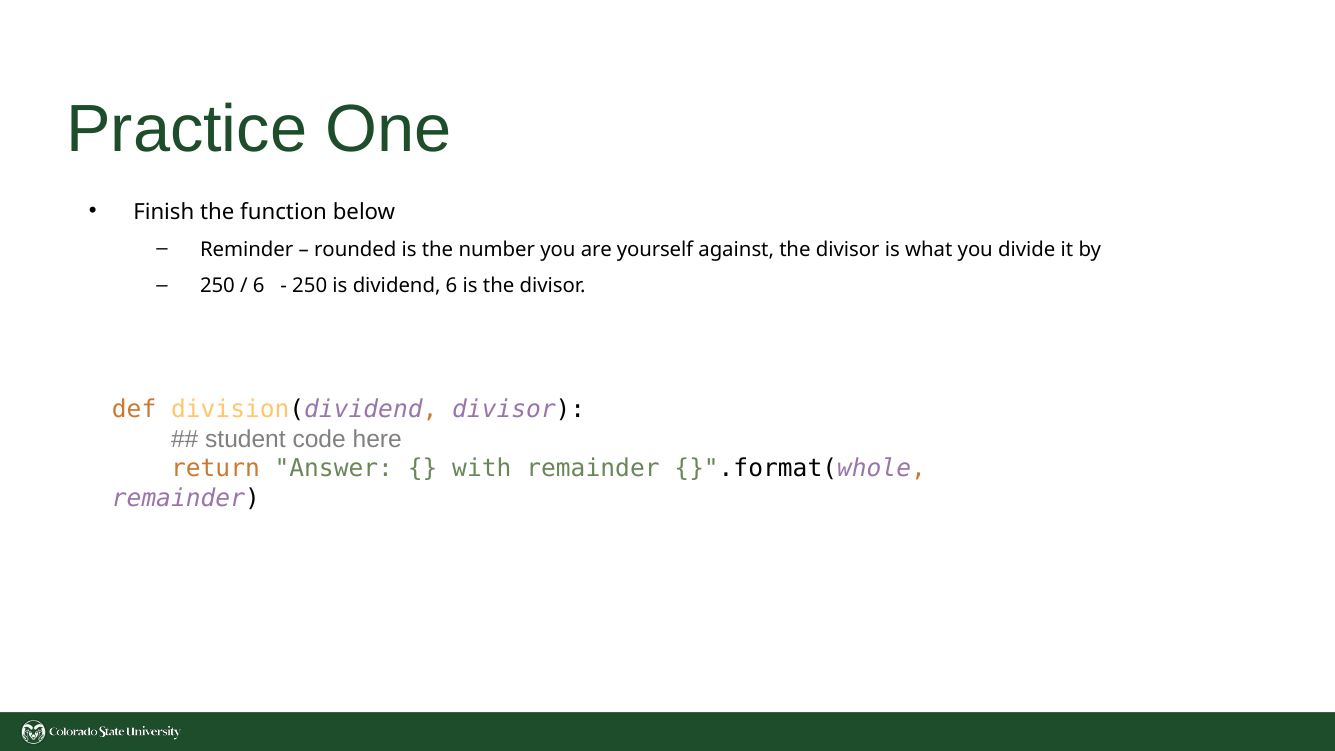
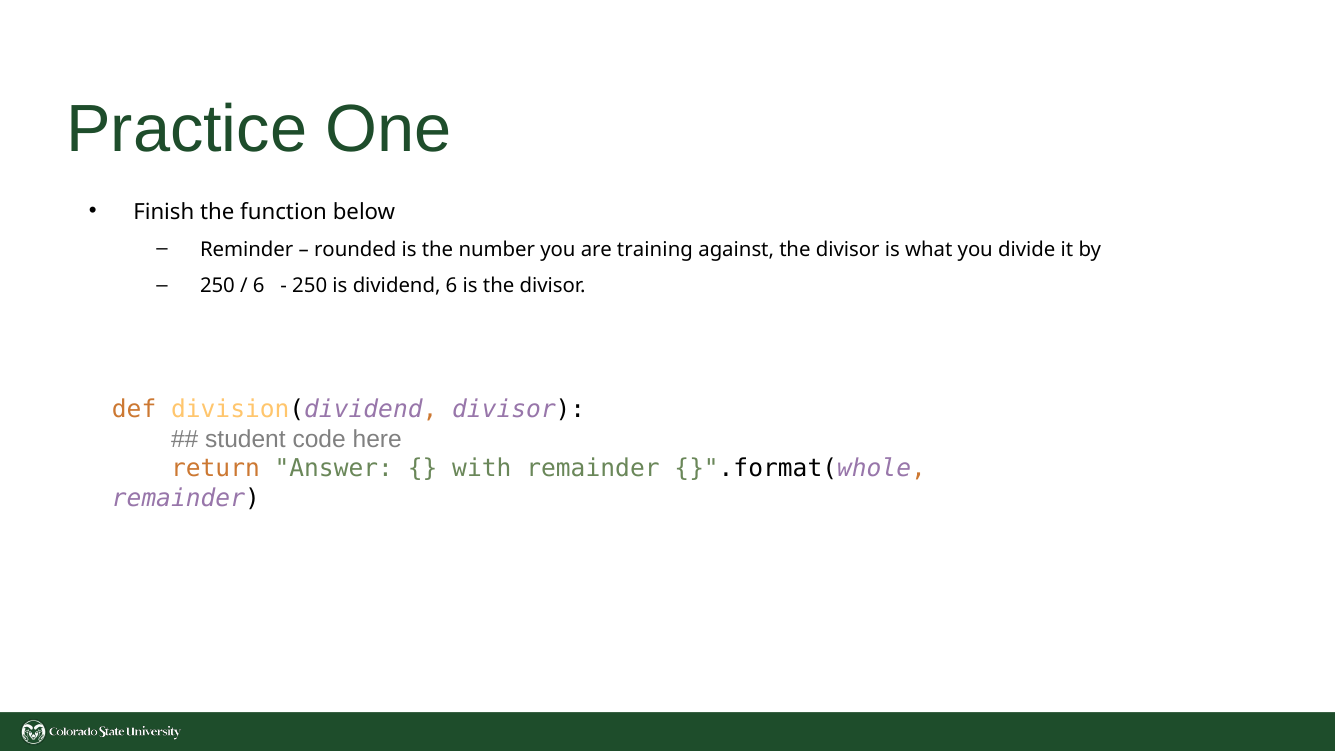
yourself: yourself -> training (655, 249)
